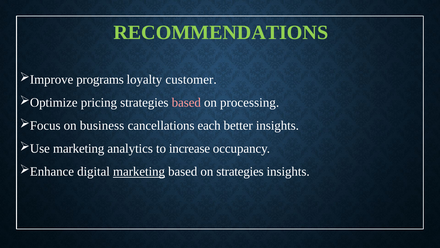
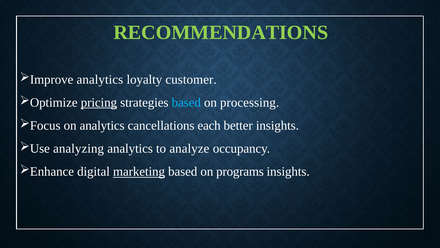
programs: programs -> analytics (100, 79)
pricing underline: none -> present (99, 102)
based colour: pink -> light blue (186, 102)
on business: business -> analytics (102, 125)
marketing: marketing -> analyzing (79, 148)
increase: increase -> analyze (189, 148)
on strategies: strategies -> programs (240, 171)
